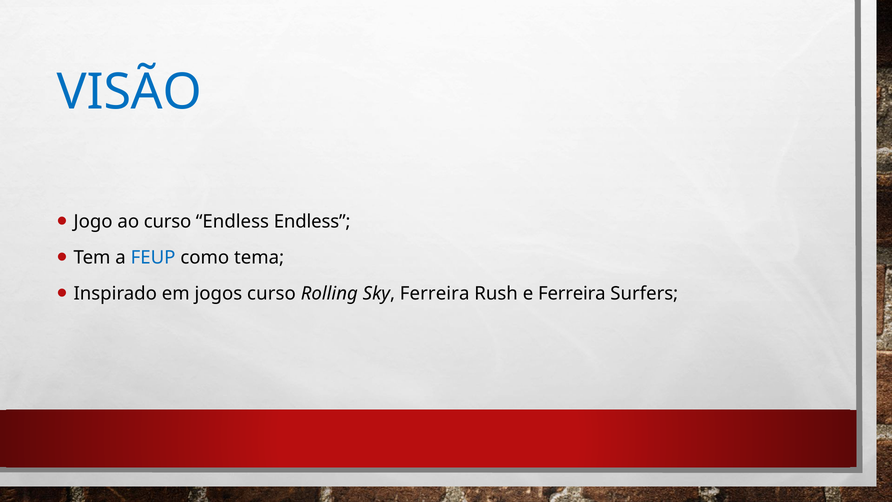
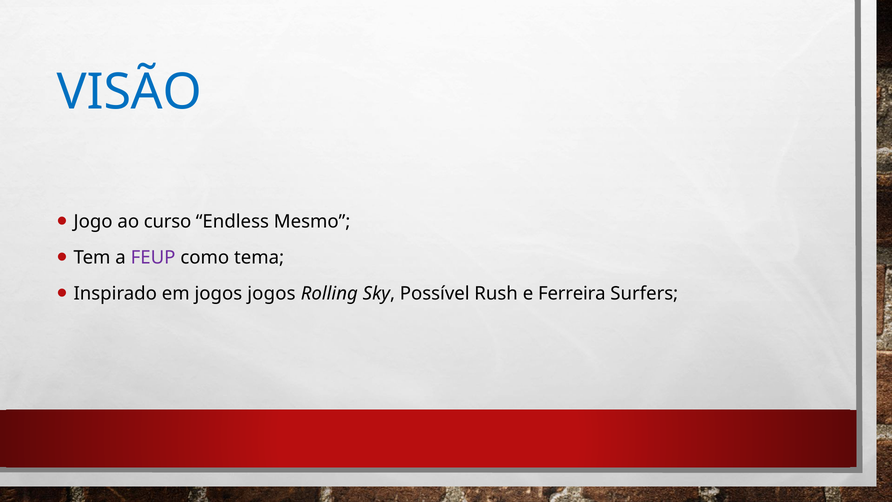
Endless Endless: Endless -> Mesmo (312, 222)
FEUP colour: blue -> purple (153, 258)
jogos curso: curso -> jogos (271, 294)
Sky Ferreira: Ferreira -> Possível (435, 294)
